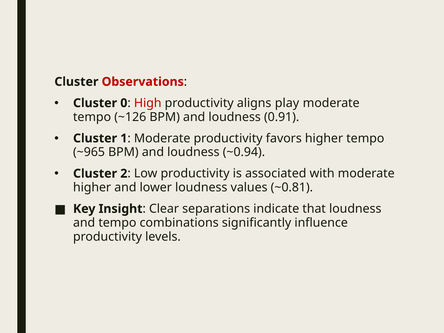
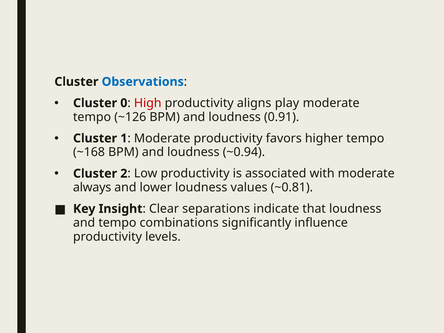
Observations colour: red -> blue (143, 82)
~965: ~965 -> ~168 (89, 152)
higher: higher -> always (92, 187)
